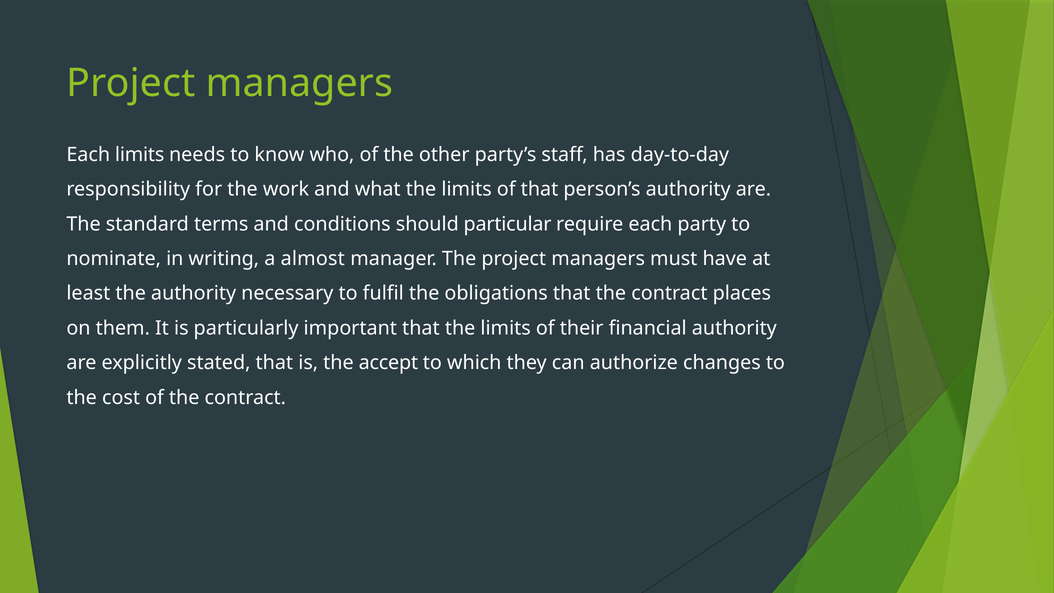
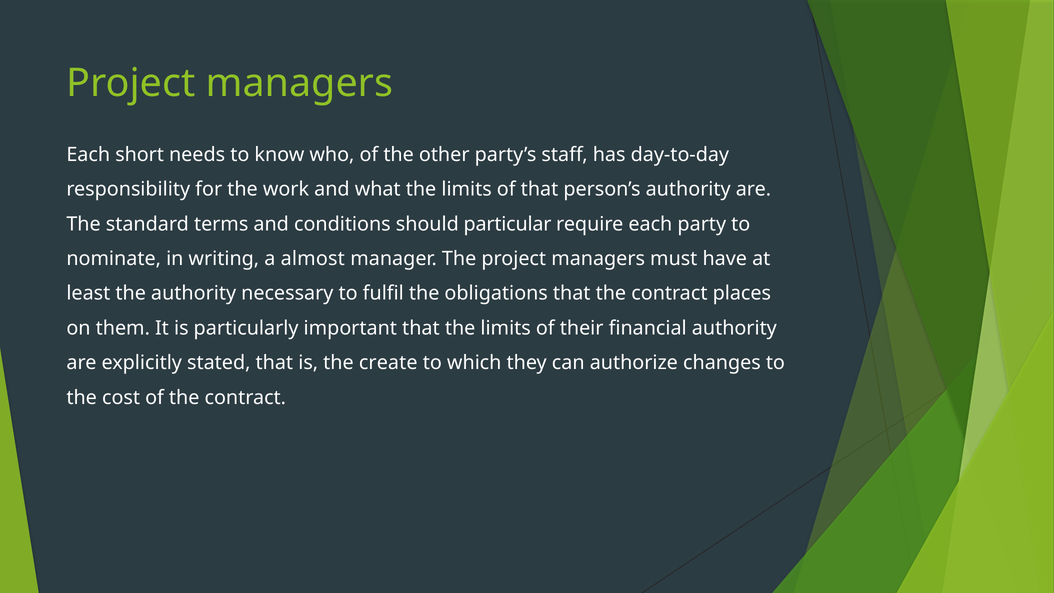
Each limits: limits -> short (140, 155)
accept: accept -> create (388, 363)
